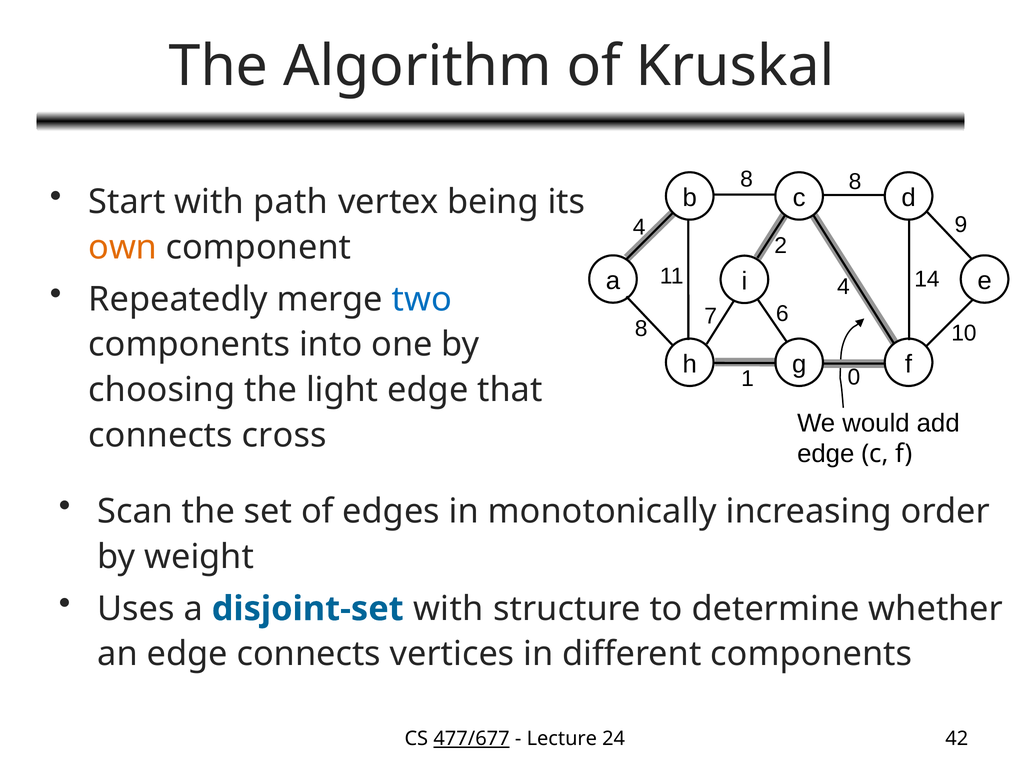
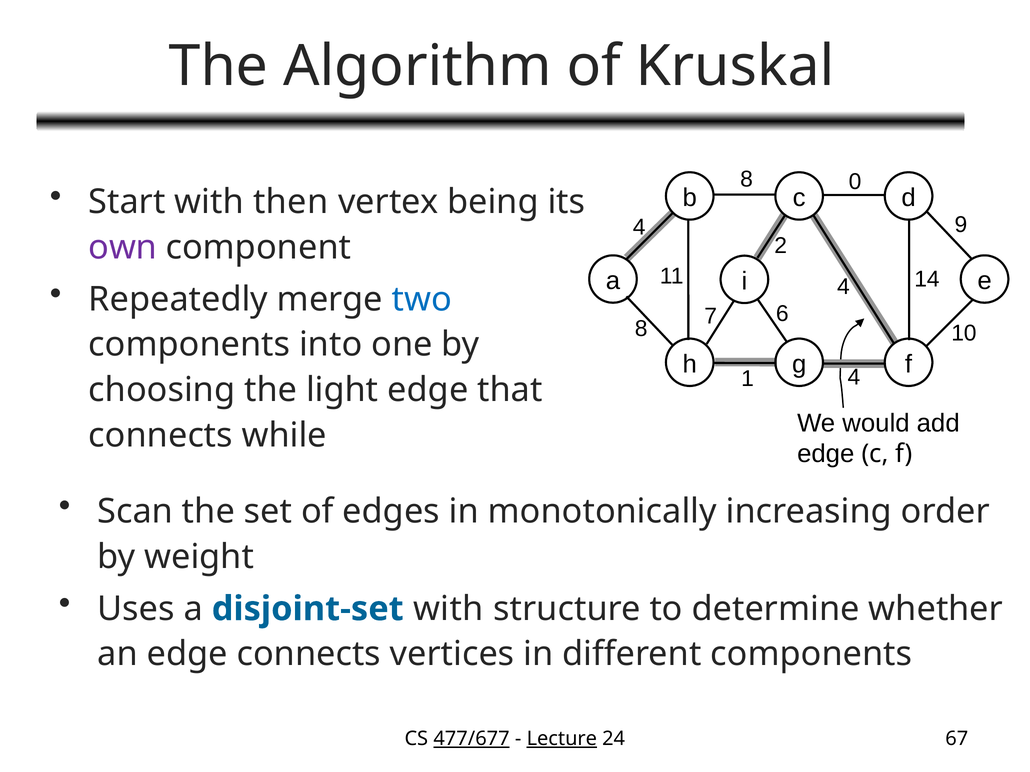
8: 8 -> 0 (855, 182)
path: path -> then (291, 202)
own colour: orange -> purple (123, 247)
1 0: 0 -> 4 (854, 377)
cross: cross -> while (284, 435)
Lecture underline: none -> present (562, 739)
42: 42 -> 67 (957, 739)
